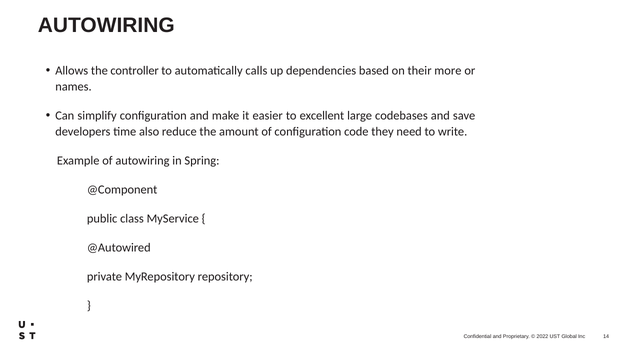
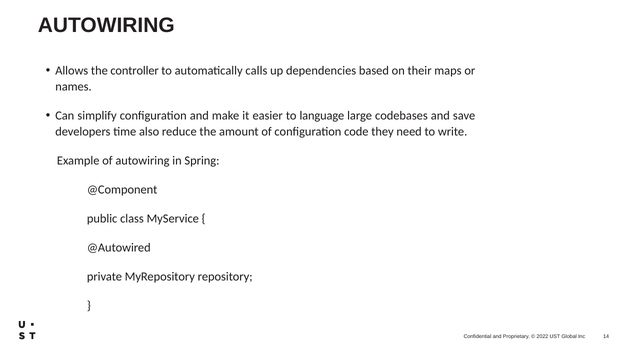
more: more -> maps (448, 71)
excellent: excellent -> language (322, 116)
